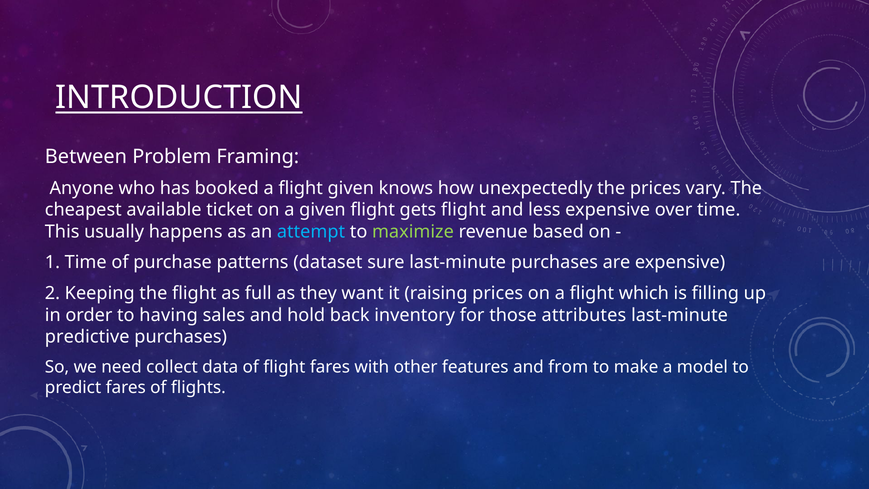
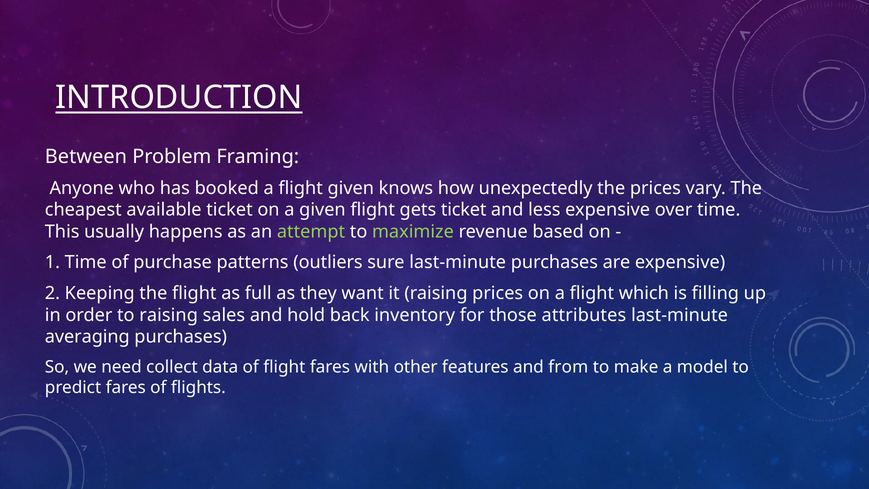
gets flight: flight -> ticket (464, 210)
attempt colour: light blue -> light green (311, 232)
dataset: dataset -> outliers (328, 262)
to having: having -> raising (169, 315)
predictive: predictive -> averaging (87, 337)
